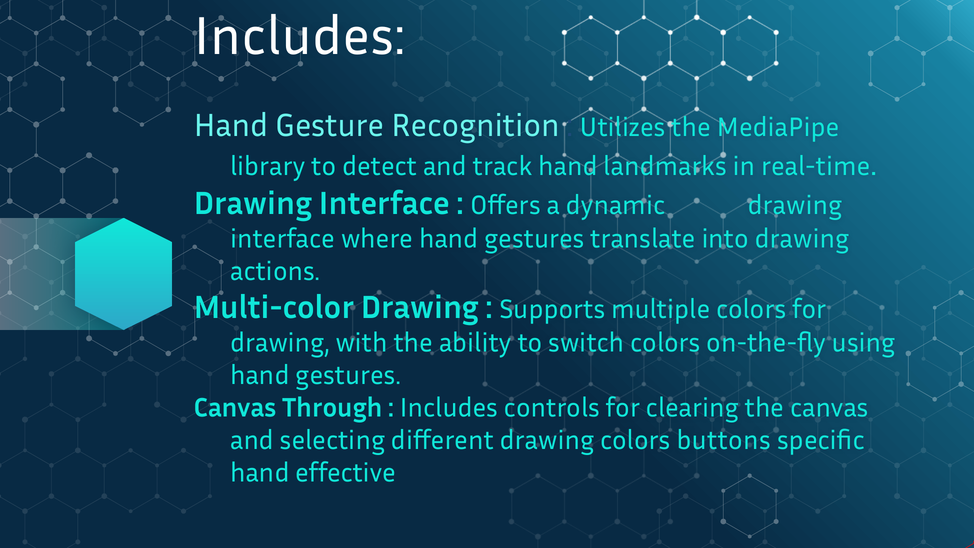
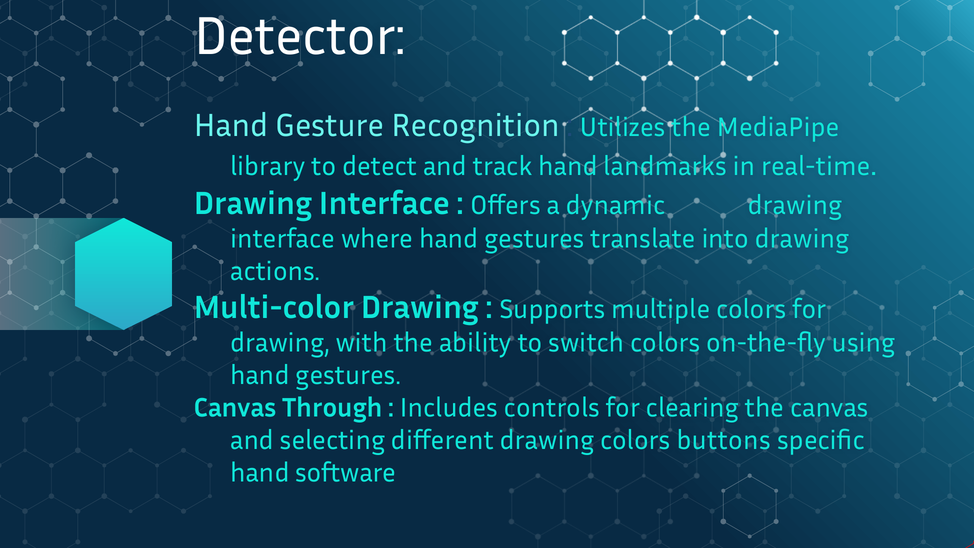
Includes: Includes -> Detector (300, 36)
effective: effective -> software (346, 473)
